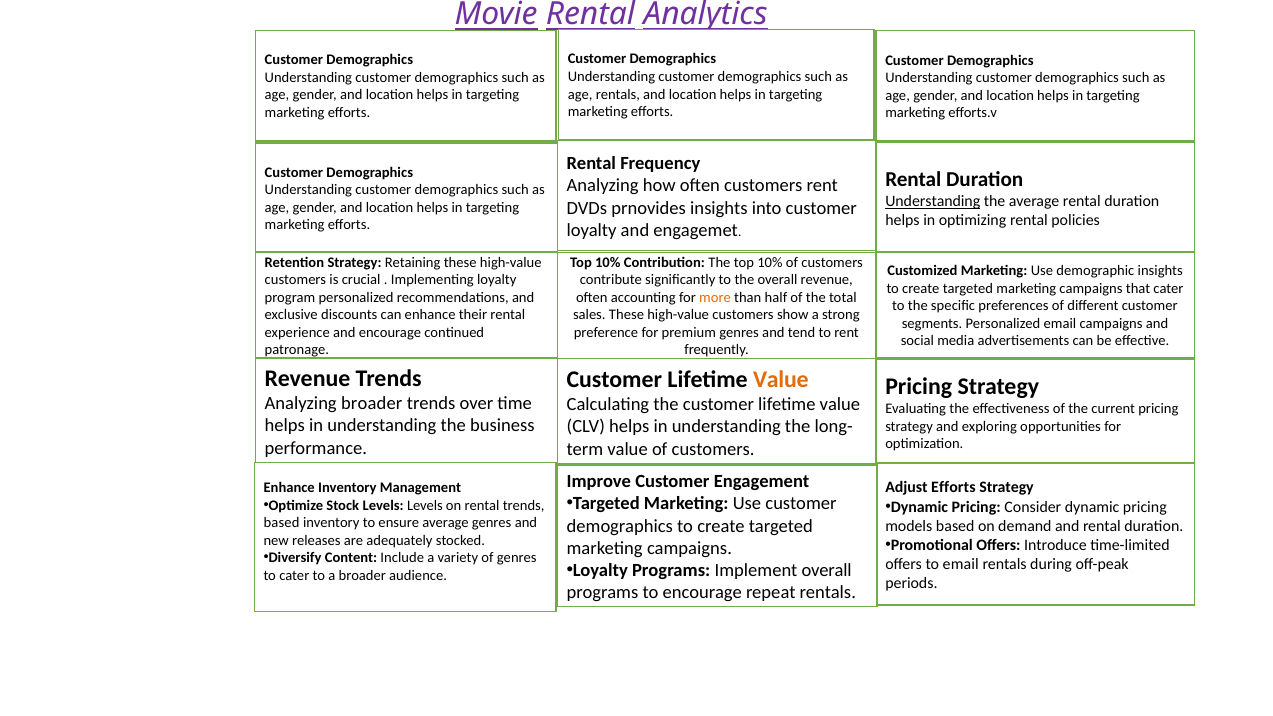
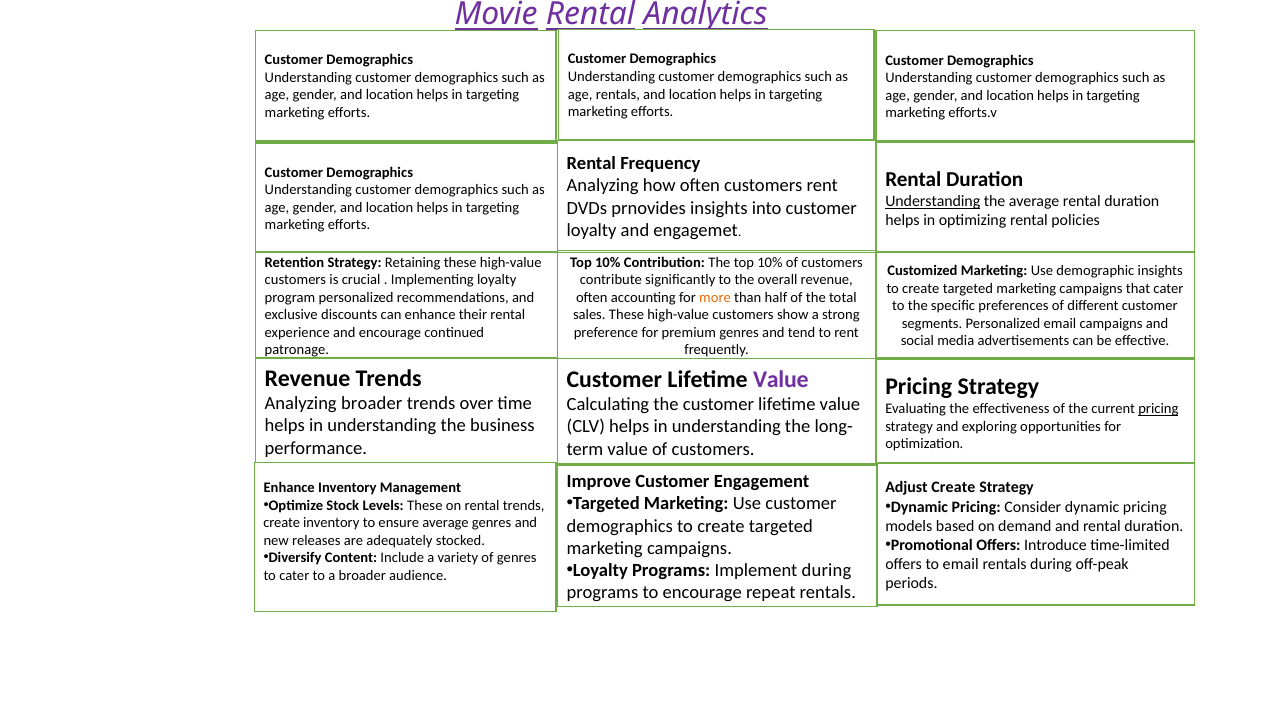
Value colour: orange -> purple (781, 379)
pricing underline: none -> present (1158, 409)
Adjust Efforts: Efforts -> Create (953, 488)
Levels Levels: Levels -> These (425, 505)
based: based -> create (282, 523)
Implement overall: overall -> during (826, 571)
